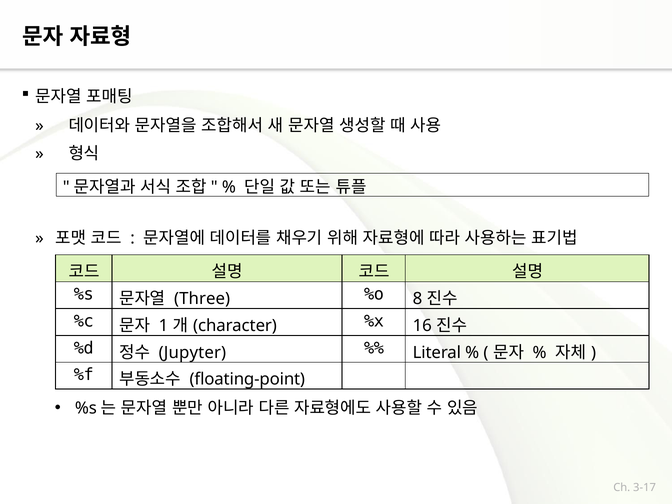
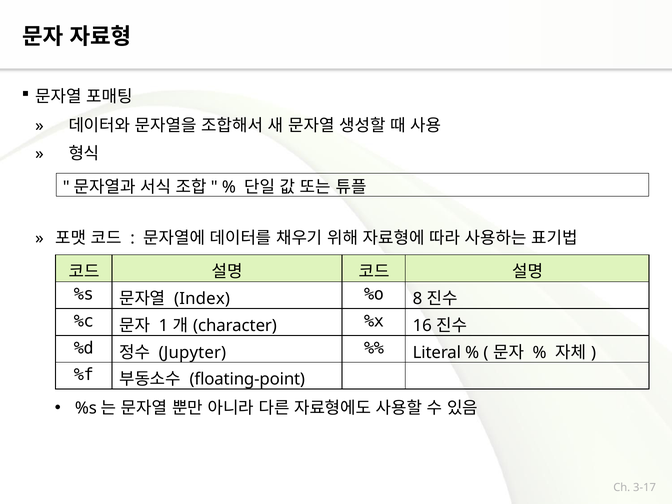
Three: Three -> Index (202, 299)
